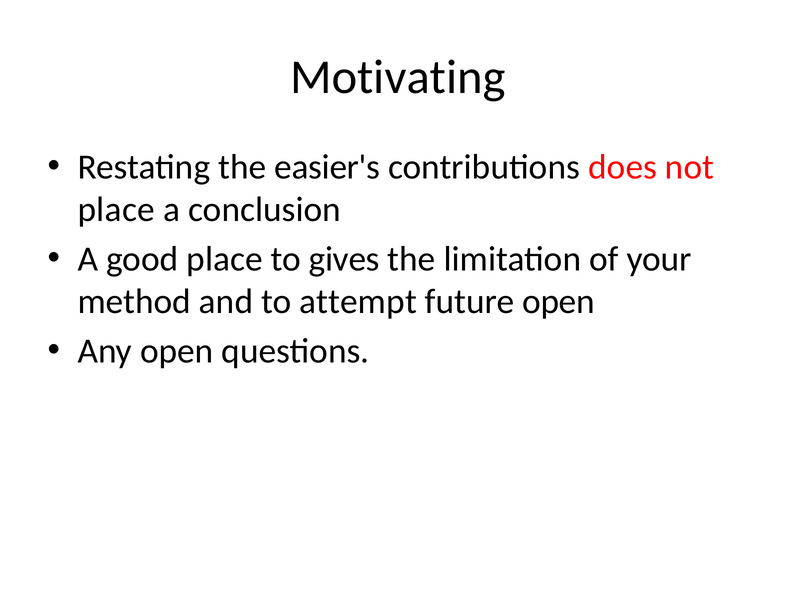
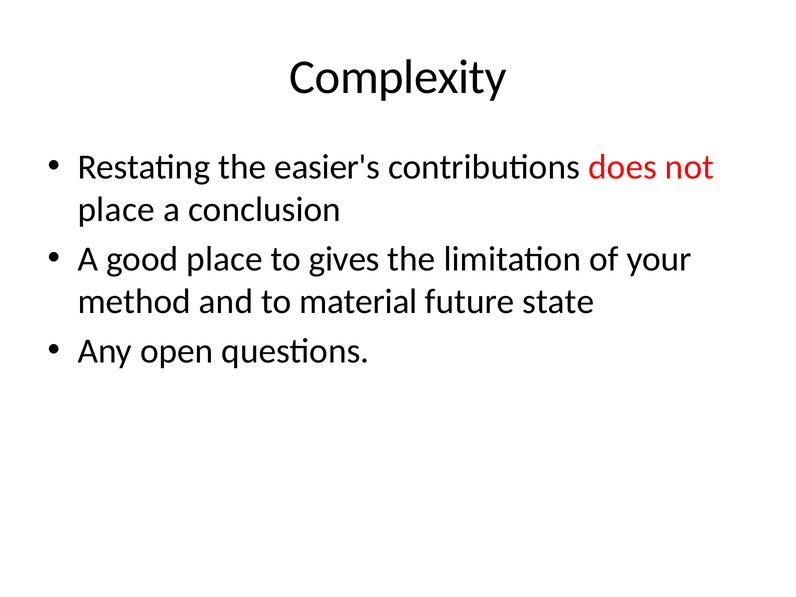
Motivating: Motivating -> Complexity (398, 77)
attempt: attempt -> material (358, 301)
future open: open -> state (558, 301)
